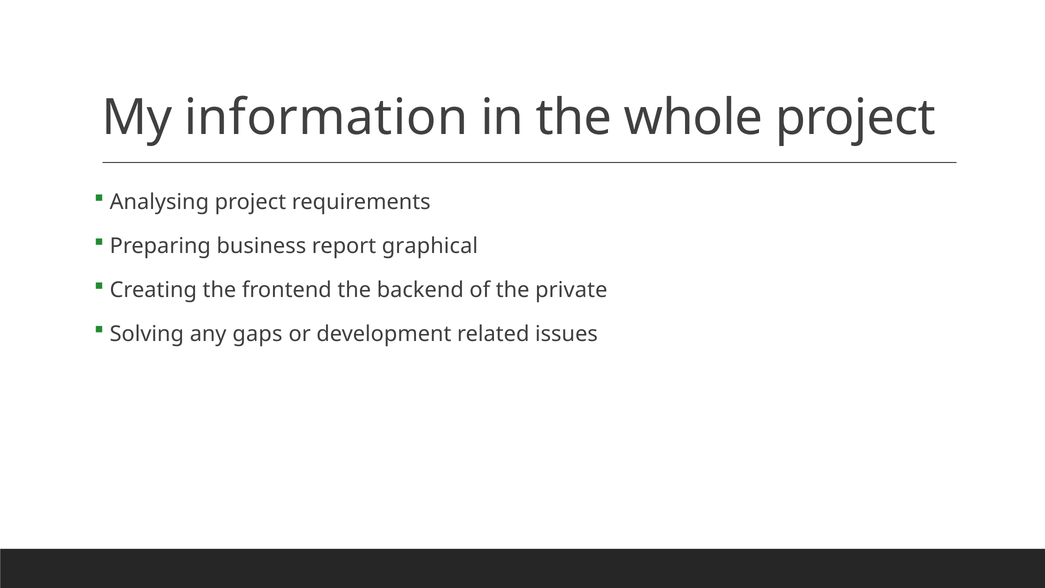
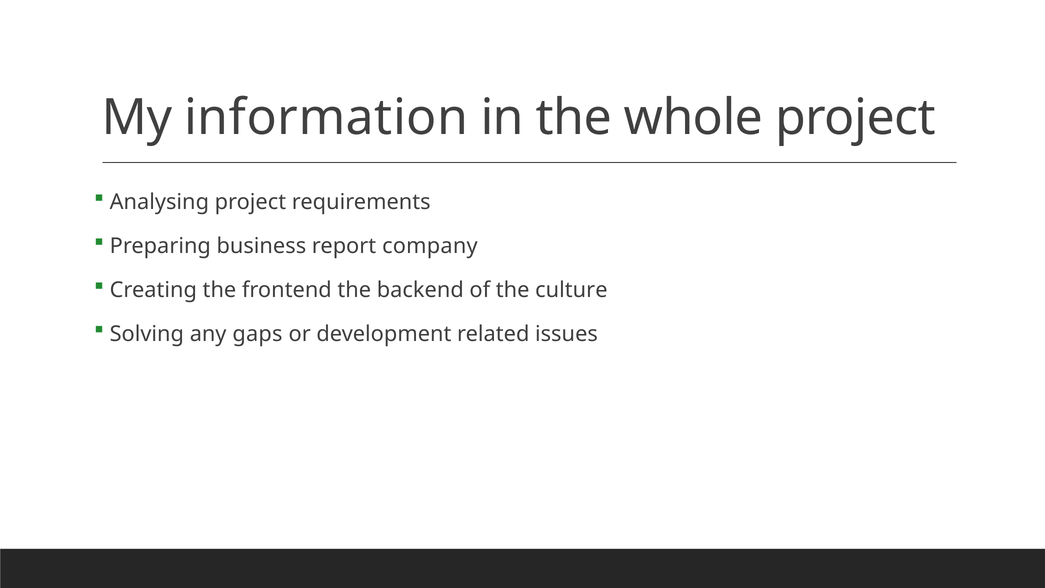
graphical: graphical -> company (430, 246)
private: private -> culture (571, 290)
